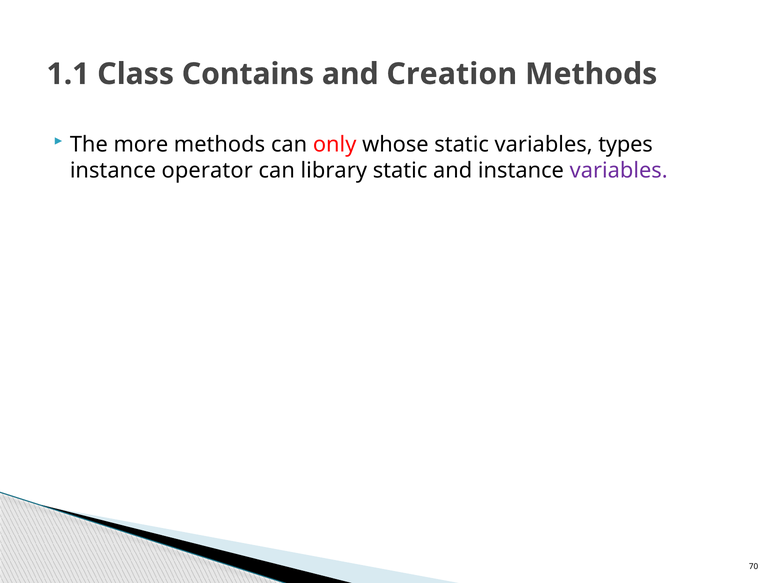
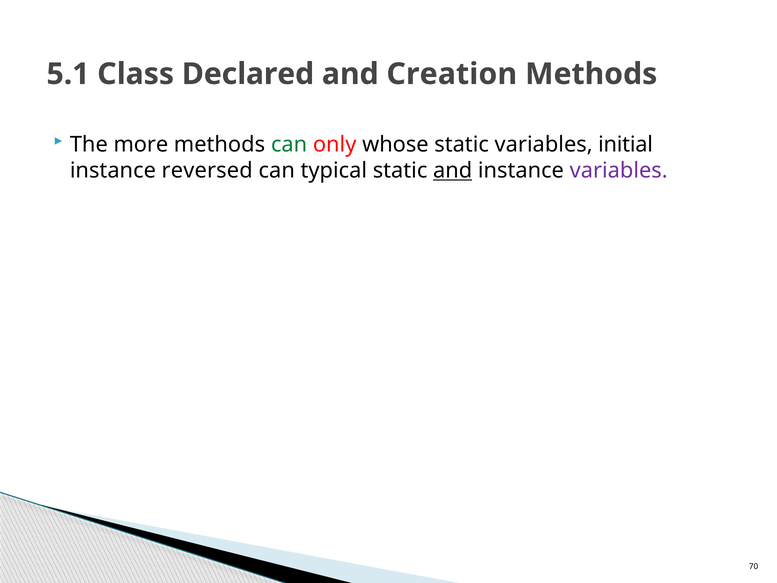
1.1: 1.1 -> 5.1 (68, 74)
Contains: Contains -> Declared (248, 74)
can colour: black -> green (289, 144)
types: types -> initial (626, 144)
operator: operator -> reversed (207, 171)
library: library -> typical (334, 171)
and underline: none -> present (453, 171)
